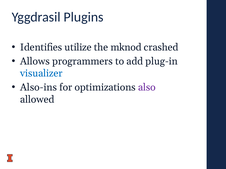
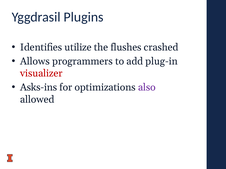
mknod: mknod -> flushes (126, 47)
visualizer colour: blue -> red (41, 74)
Also-ins: Also-ins -> Asks-ins (39, 88)
